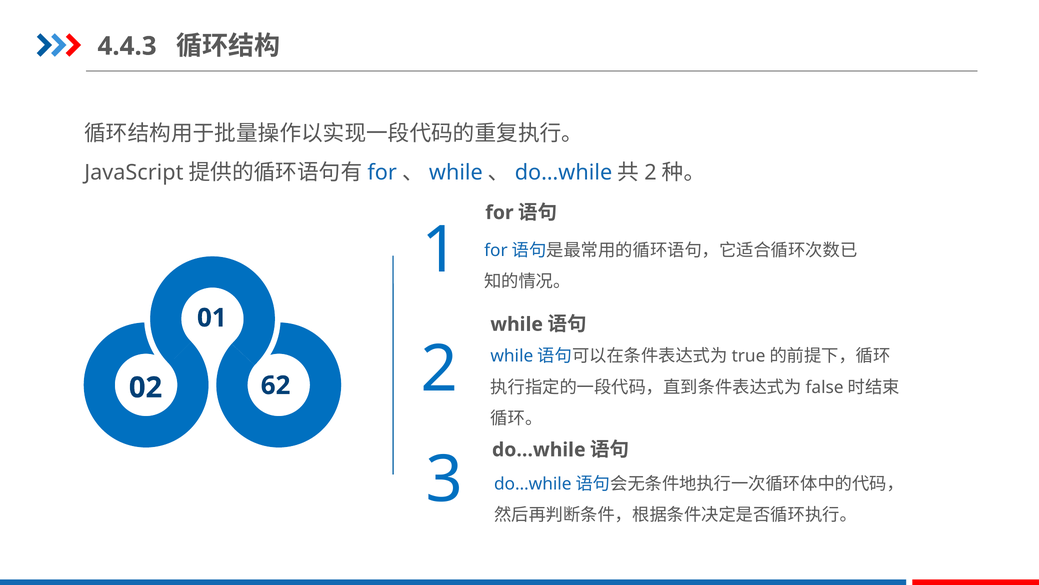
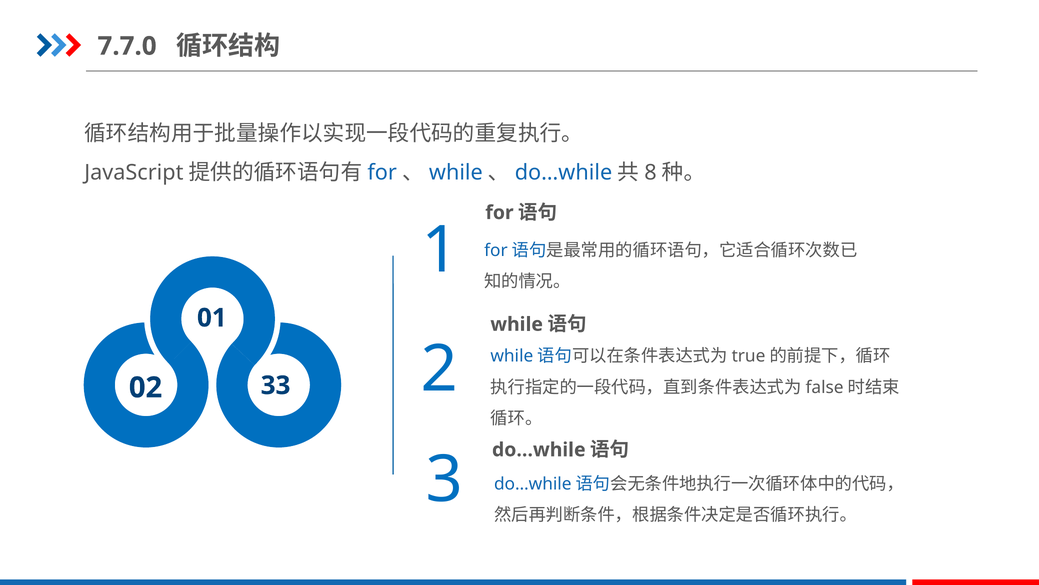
4.4.3: 4.4.3 -> 7.7.0 (127, 46)
2: 2 -> 8 (651, 173)
62: 62 -> 33 (276, 385)
